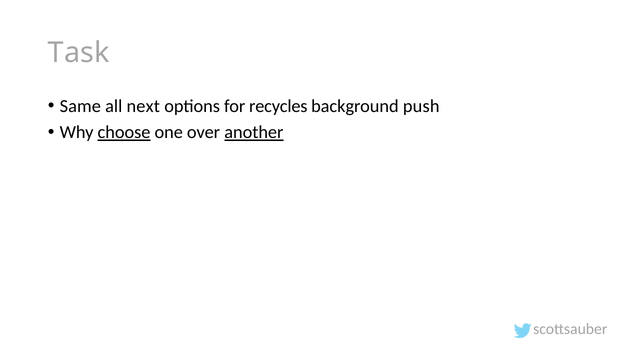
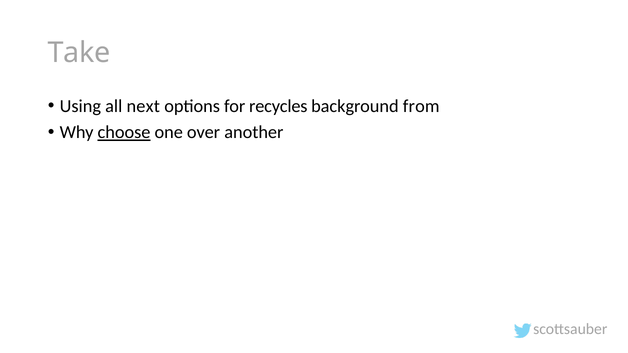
Task: Task -> Take (79, 53)
Same: Same -> Using (80, 106)
push: push -> from (421, 106)
another underline: present -> none (254, 132)
